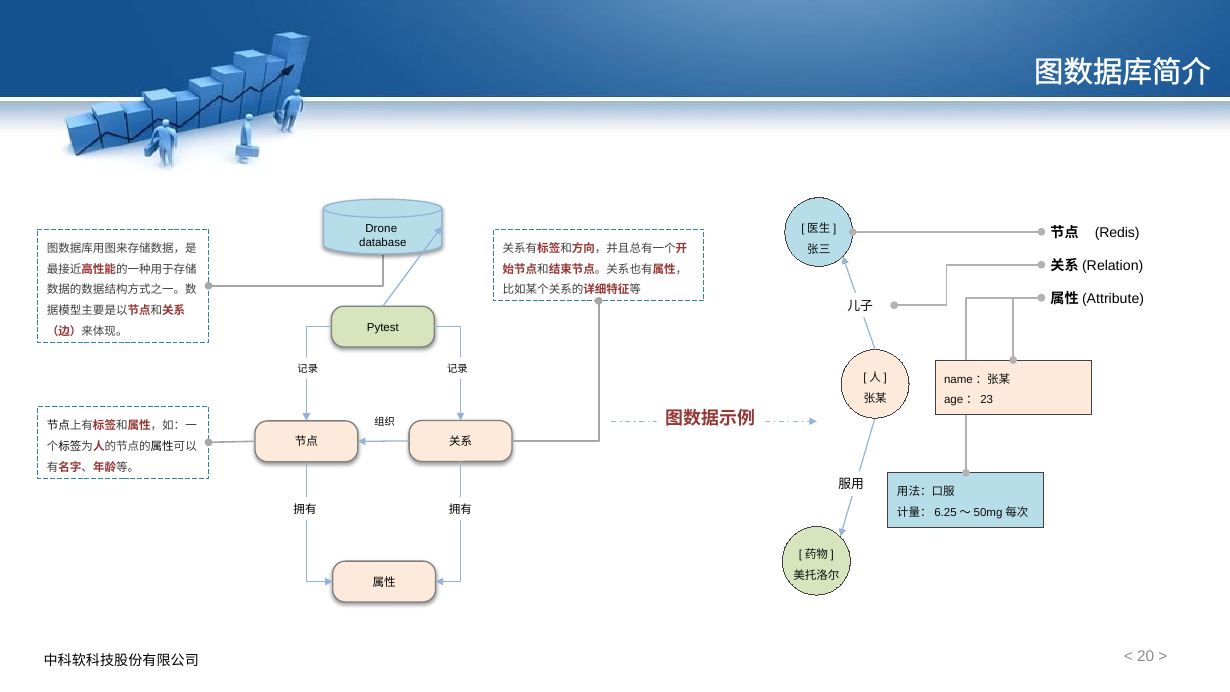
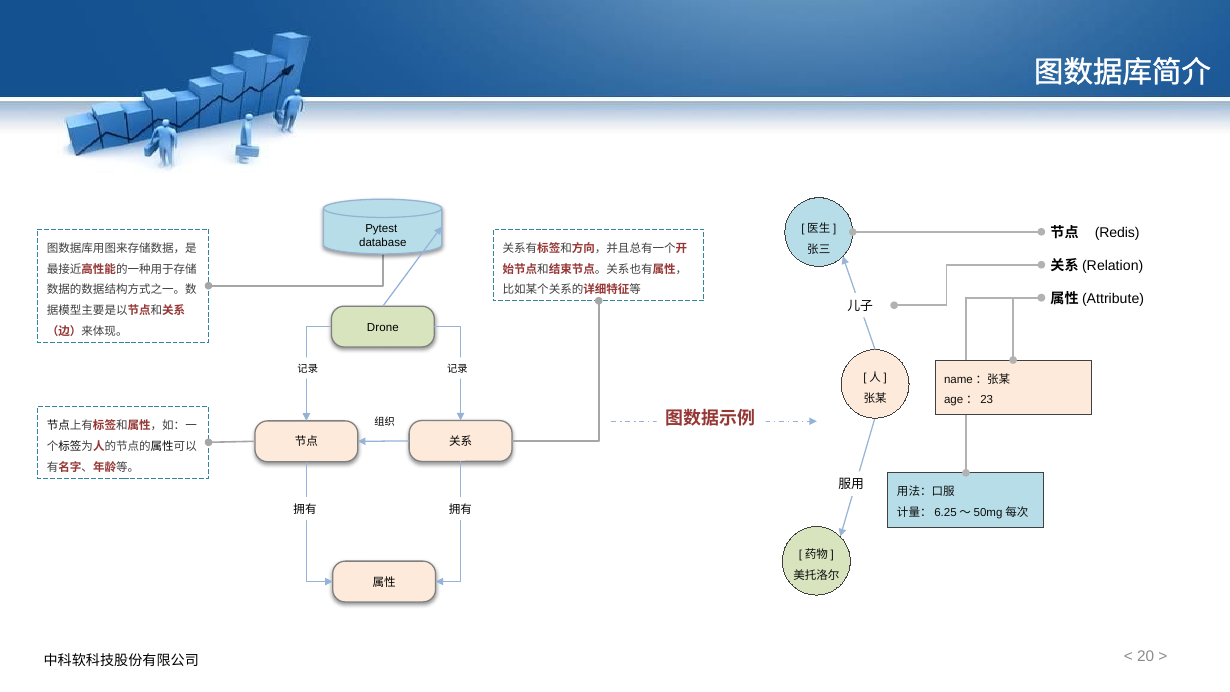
Drone: Drone -> Pytest (381, 229)
Pytest: Pytest -> Drone (383, 327)
